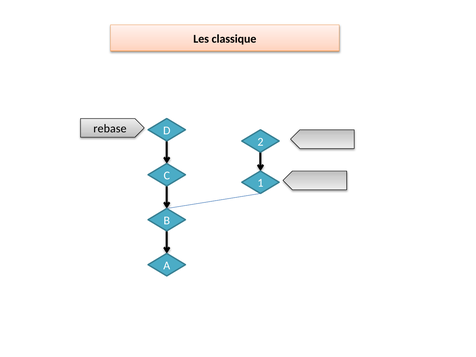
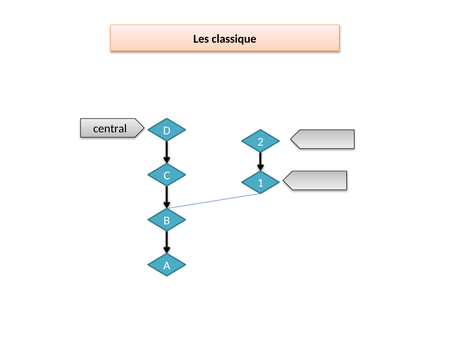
rebase: rebase -> central (110, 129)
